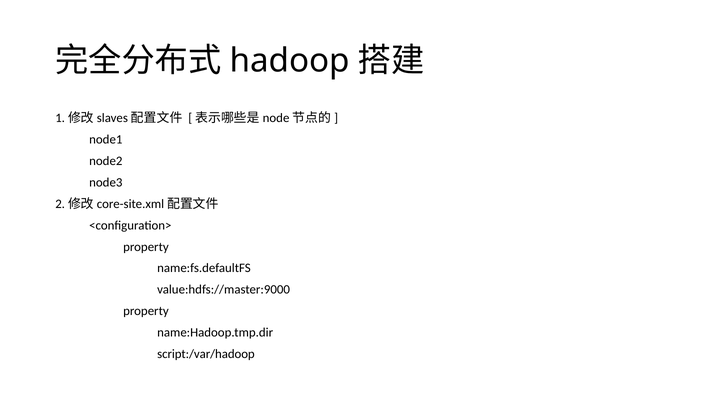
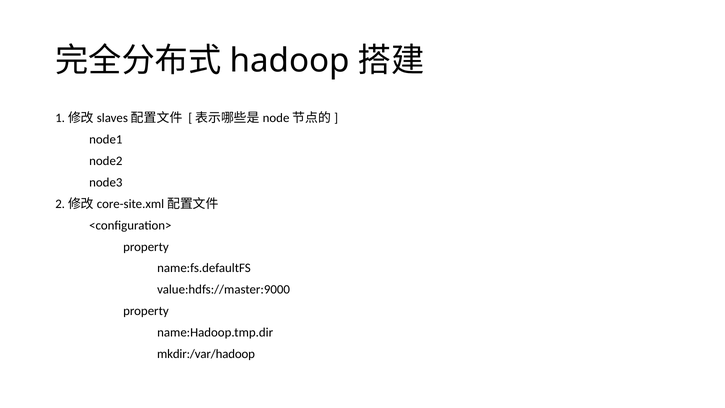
script:/var/hadoop: script:/var/hadoop -> mkdir:/var/hadoop (206, 354)
